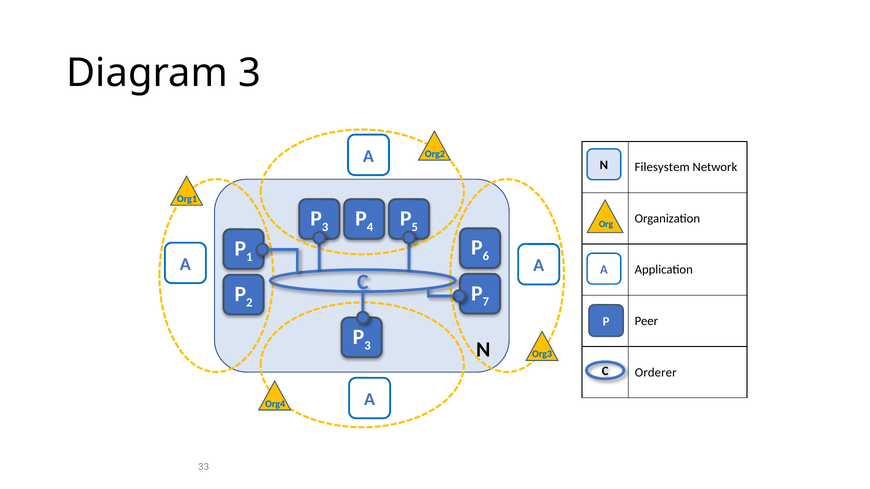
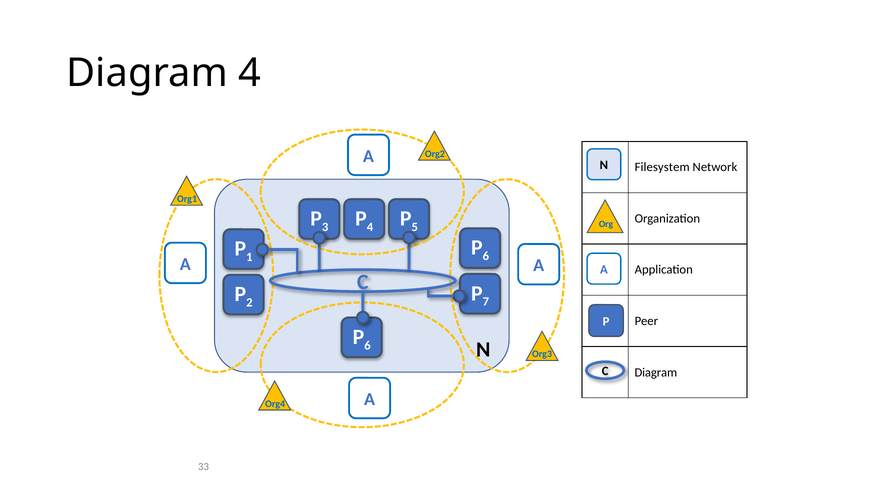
Diagram 3: 3 -> 4 (250, 73)
3: 3 -> 6 (367, 346)
Orderer: Orderer -> Diagram (656, 373)
